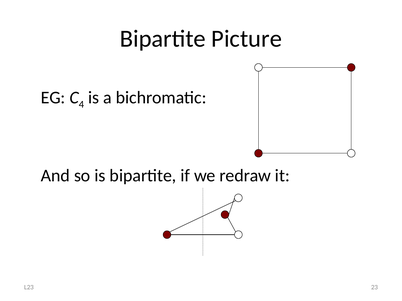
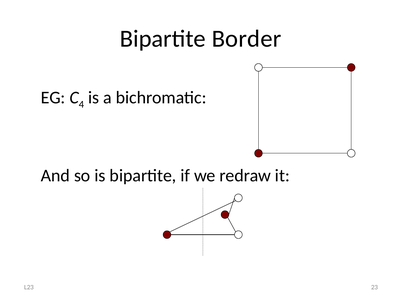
Picture: Picture -> Border (247, 39)
